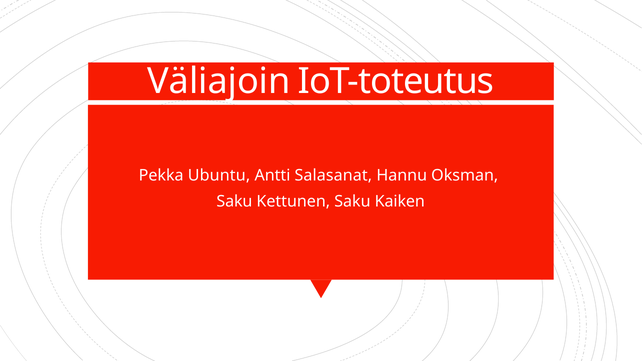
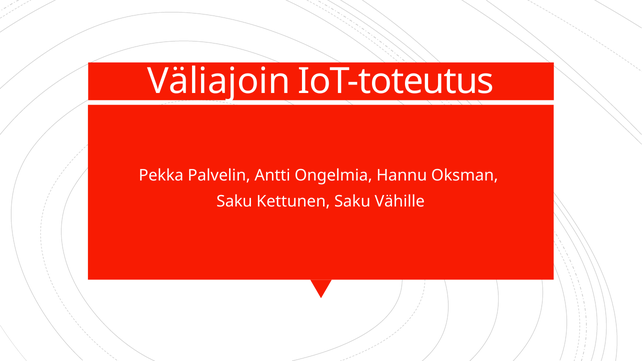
Ubuntu: Ubuntu -> Palvelin (219, 176)
Salasanat: Salasanat -> Ongelmia (333, 176)
Kaiken: Kaiken -> Vähille (400, 201)
